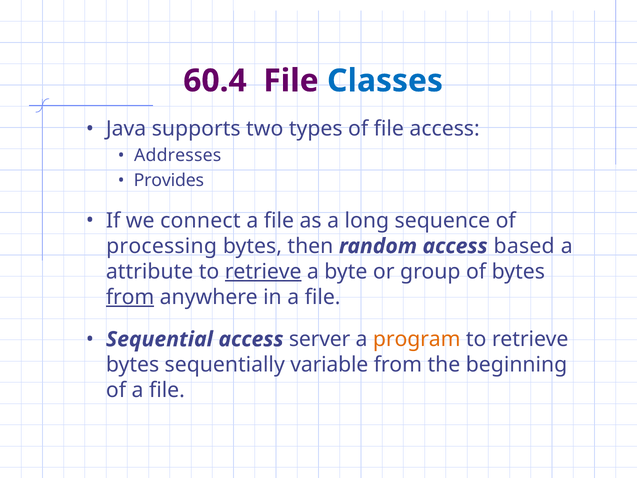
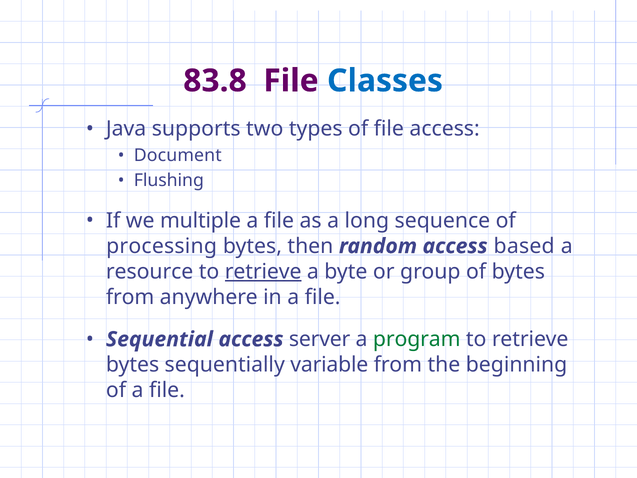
60.4: 60.4 -> 83.8 (215, 81)
Addresses: Addresses -> Document (178, 156)
Provides: Provides -> Flushing (169, 180)
connect: connect -> multiple (201, 221)
attribute: attribute -> resource (150, 272)
from underline: present -> none (130, 297)
program colour: orange -> green (417, 339)
